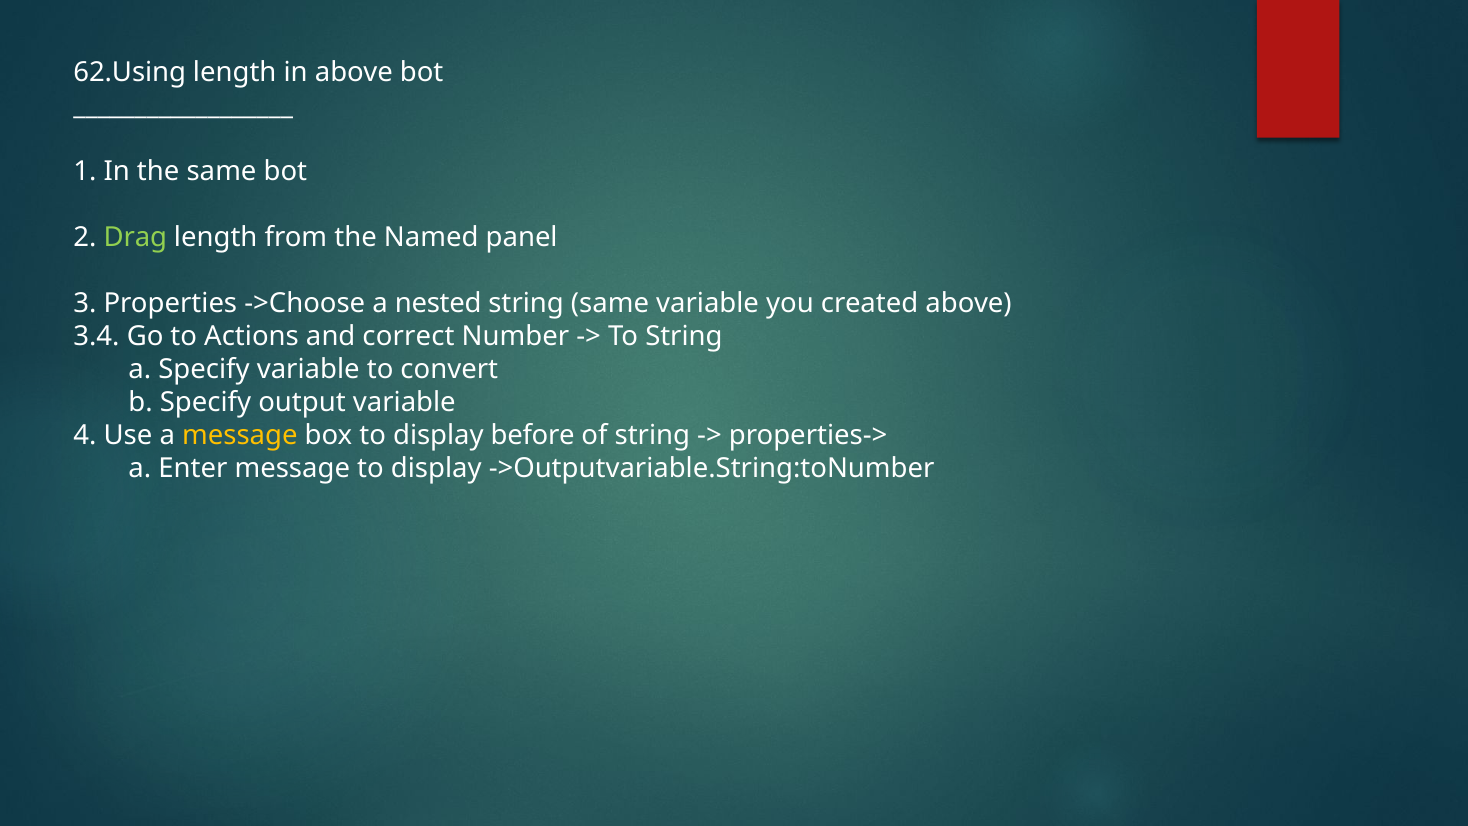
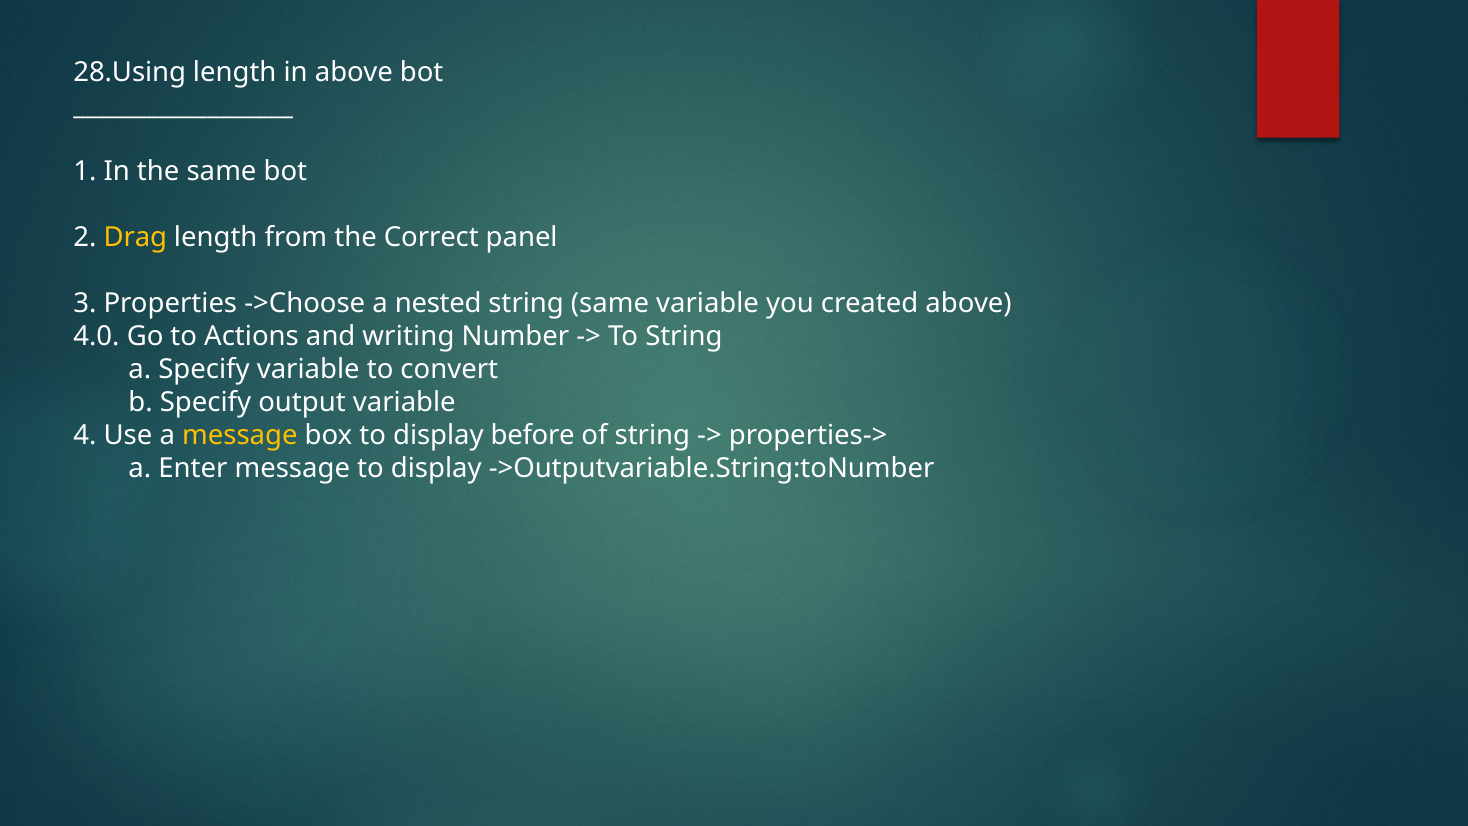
62.Using: 62.Using -> 28.Using (130, 72)
Drag colour: light green -> yellow (135, 237)
Named: Named -> Correct (431, 237)
3.4: 3.4 -> 4.0 (96, 337)
correct: correct -> writing (408, 337)
